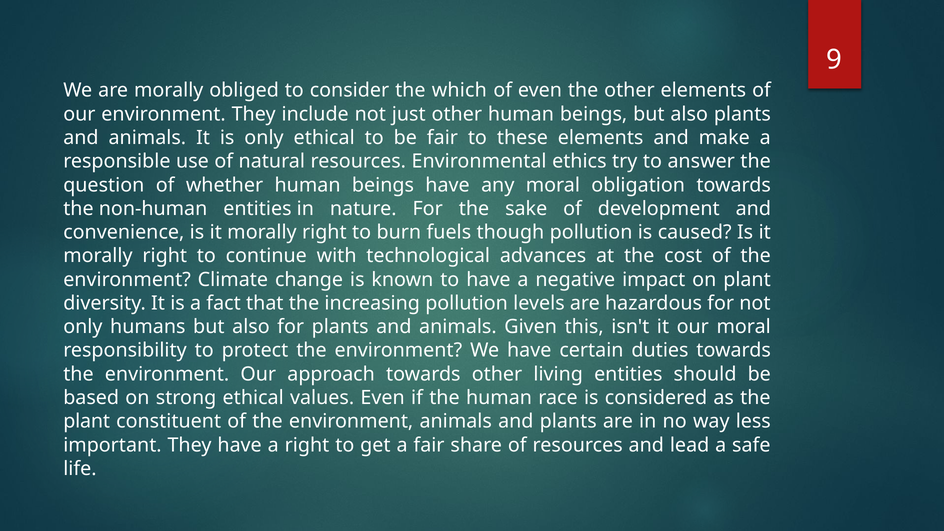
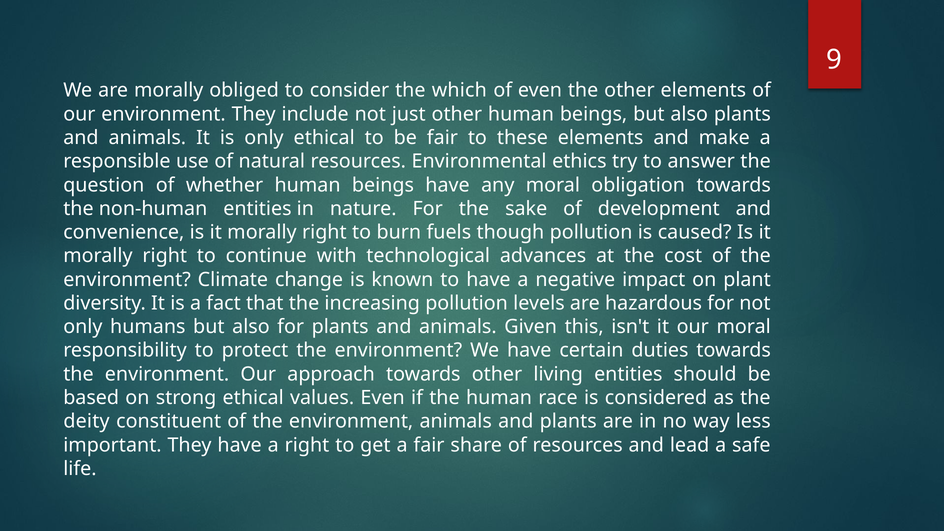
plant: plant -> deity (86, 421)
